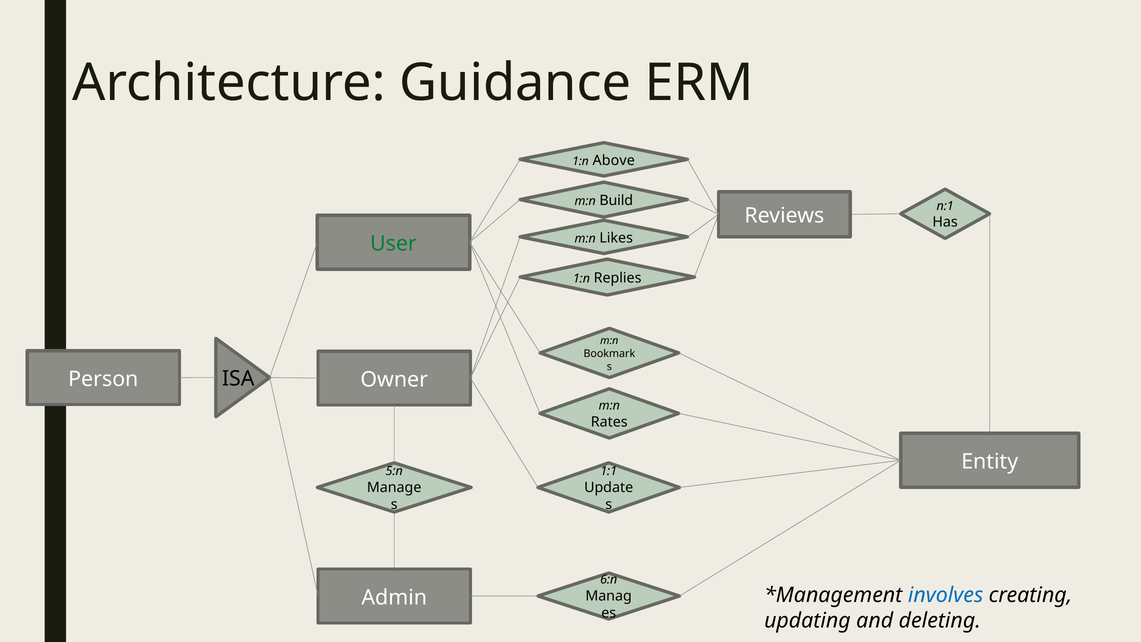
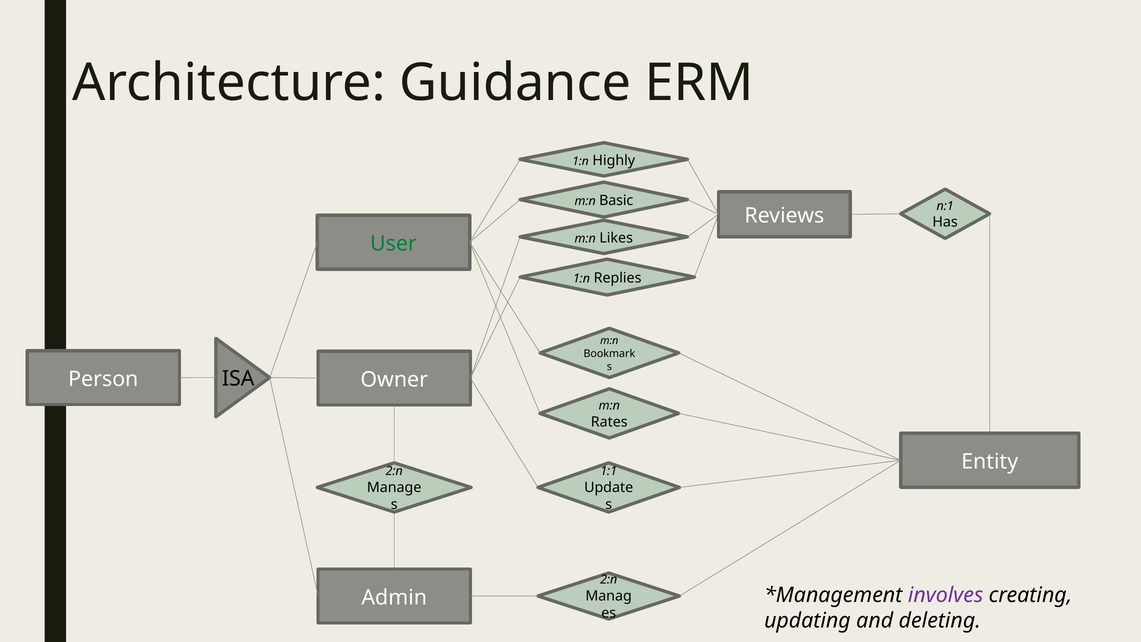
Above: Above -> Highly (614, 160)
Build: Build -> Basic (616, 201)
5:n: 5:n -> 2:n (394, 471)
6:n: 6:n -> 2:n (609, 580)
involves colour: blue -> purple (946, 595)
